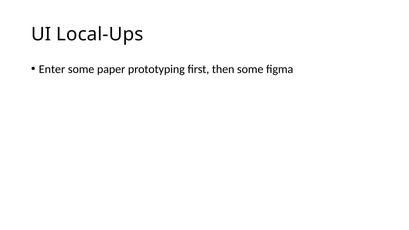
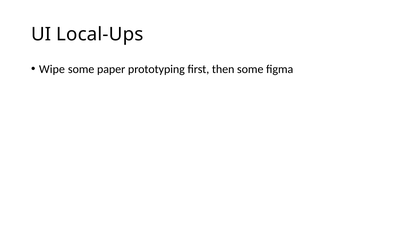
Enter: Enter -> Wipe (52, 69)
